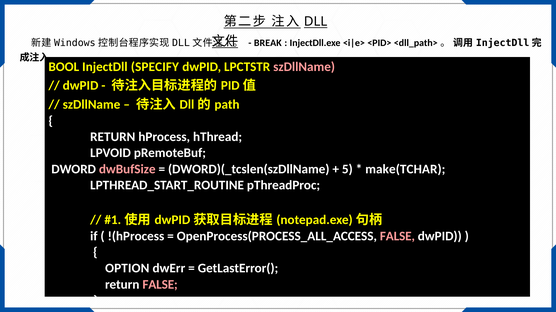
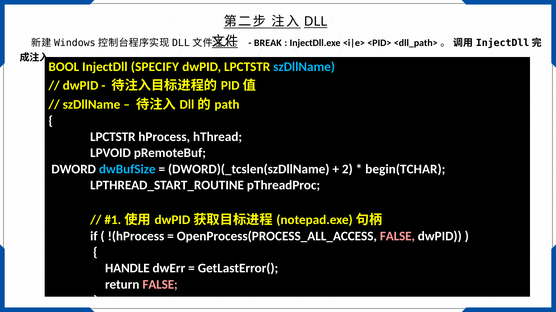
szDllName colour: pink -> light blue (304, 67)
RETURN: RETURN -> LPCTSTR (113, 137)
dwBufSize colour: pink -> light blue (127, 169)
5: 5 -> 2 (347, 169)
make(TCHAR: make(TCHAR -> begin(TCHAR (405, 169)
OPTION: OPTION -> HANDLE (127, 269)
